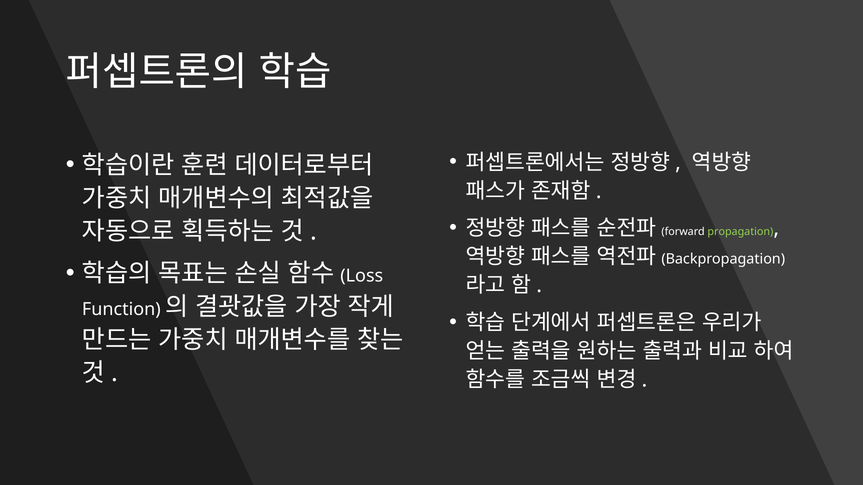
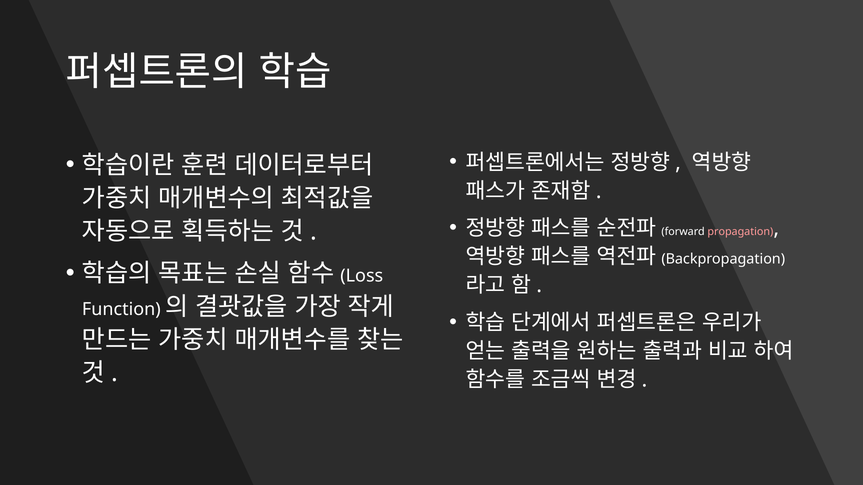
propagation colour: light green -> pink (740, 232)
